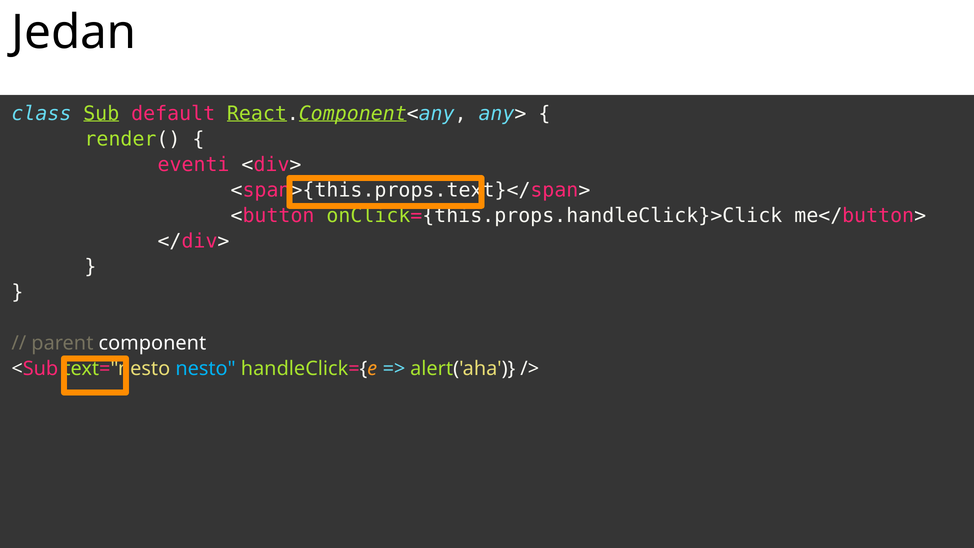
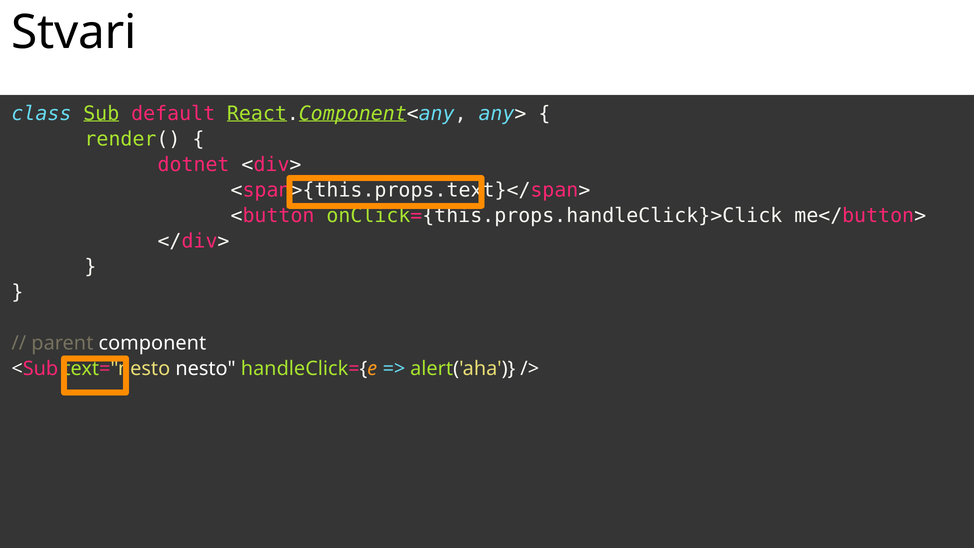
Jedan: Jedan -> Stvari (74, 33)
eventi: eventi -> dotnet (194, 164)
nesto colour: light blue -> white (206, 368)
